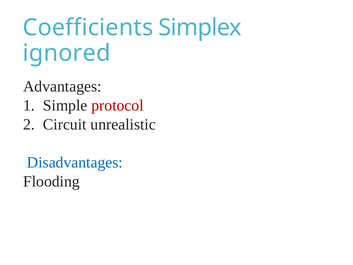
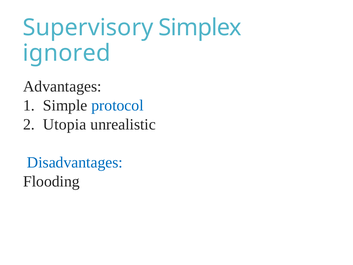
Coefficients: Coefficients -> Supervisory (88, 28)
protocol colour: red -> blue (117, 105)
Circuit: Circuit -> Utopia (65, 124)
